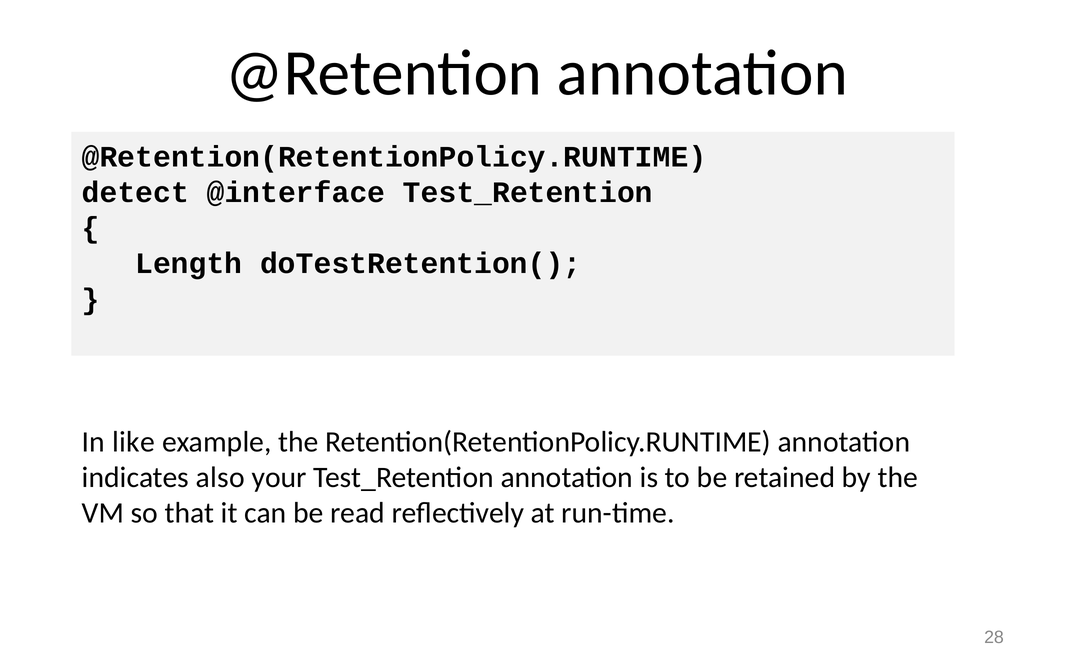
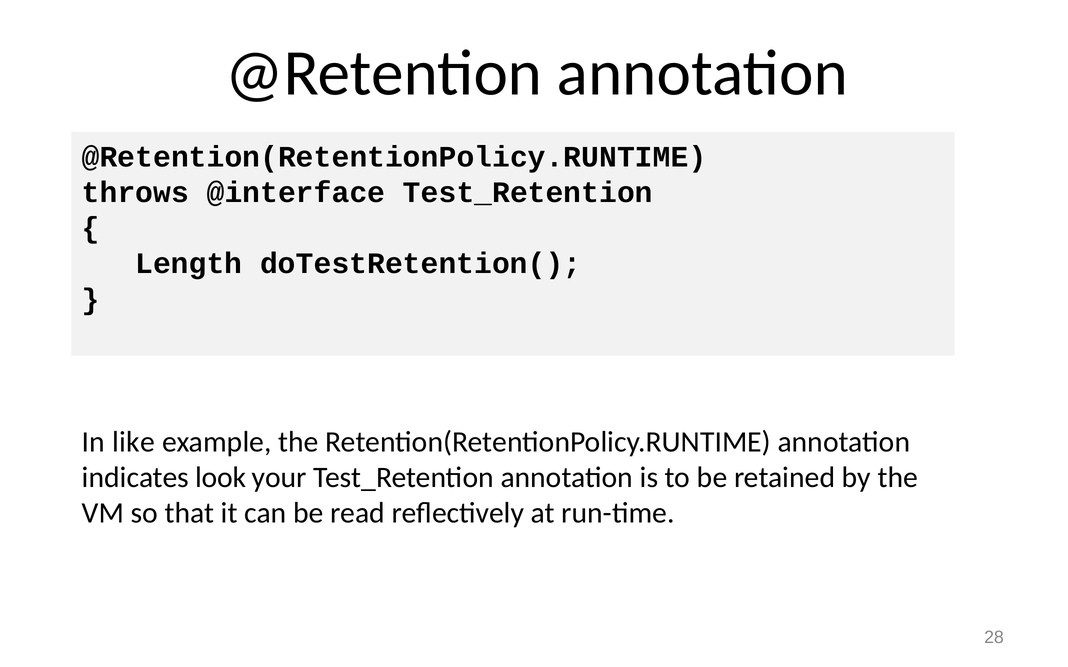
detect: detect -> throws (135, 193)
also: also -> look (221, 478)
